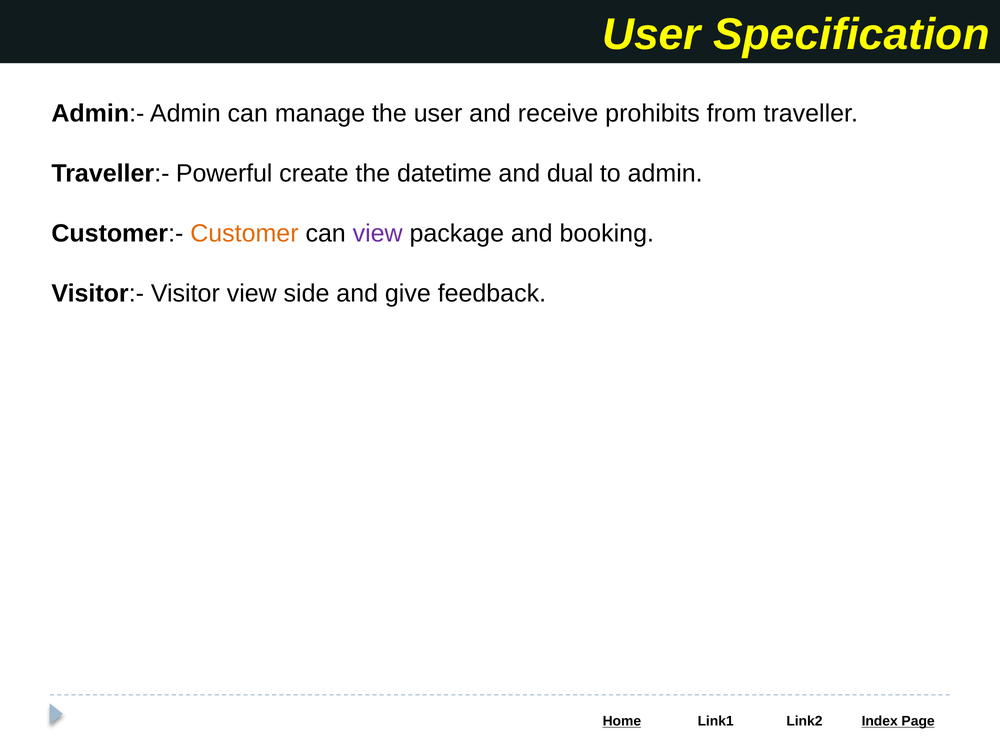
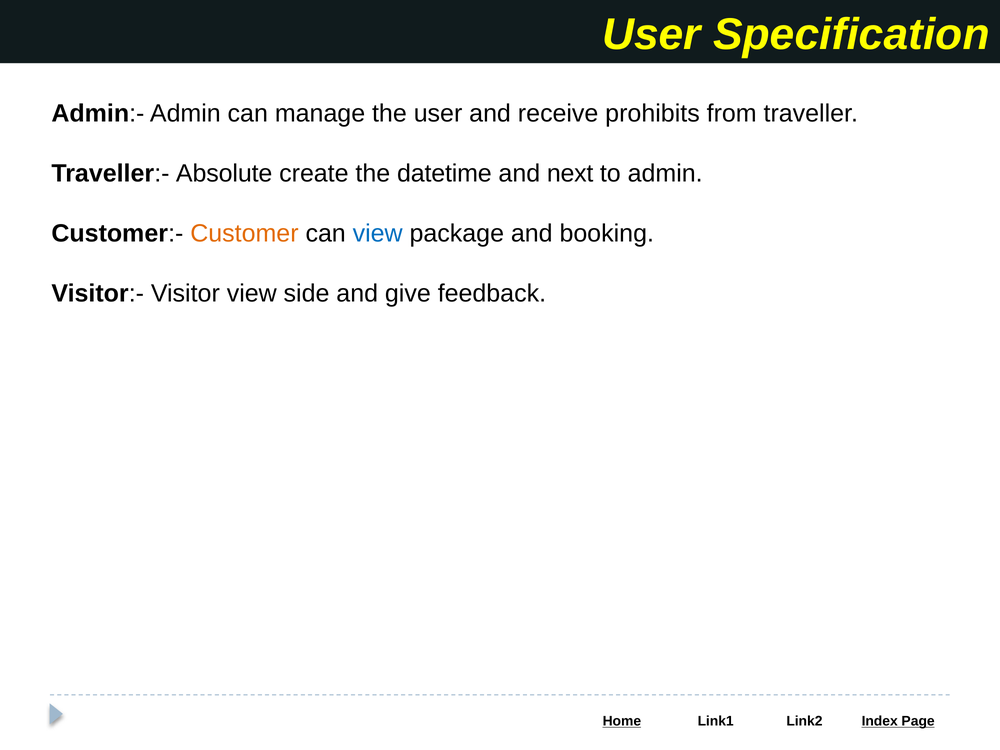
Powerful: Powerful -> Absolute (224, 173)
dual: dual -> next (570, 173)
view colour: purple -> blue (378, 233)
